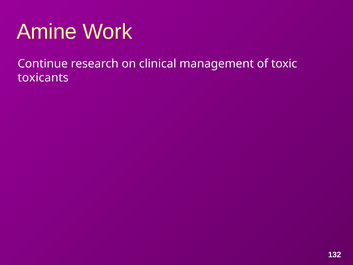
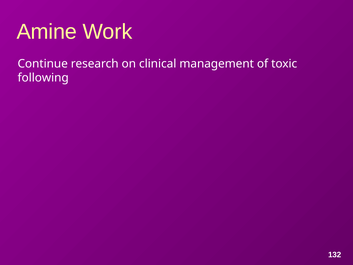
toxicants: toxicants -> following (43, 78)
